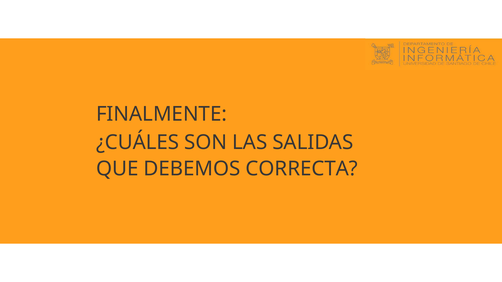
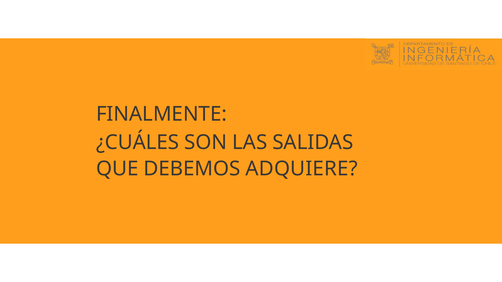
CORRECTA: CORRECTA -> ADQUIERE (302, 169)
